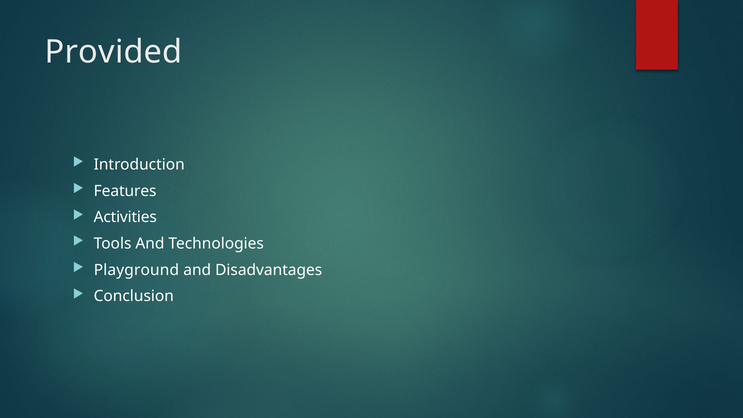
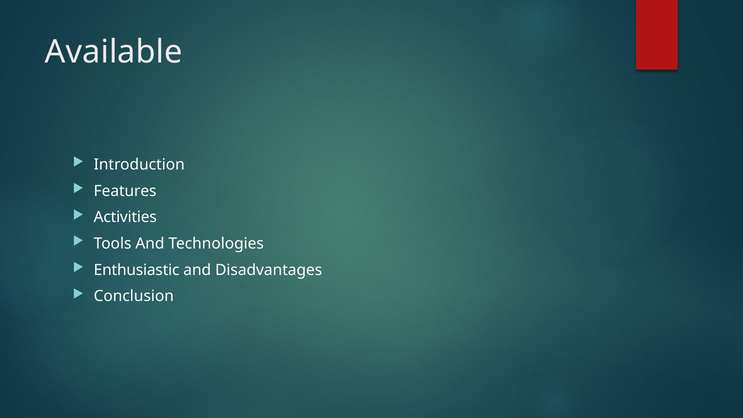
Provided: Provided -> Available (114, 52)
Playground: Playground -> Enthusiastic (137, 270)
